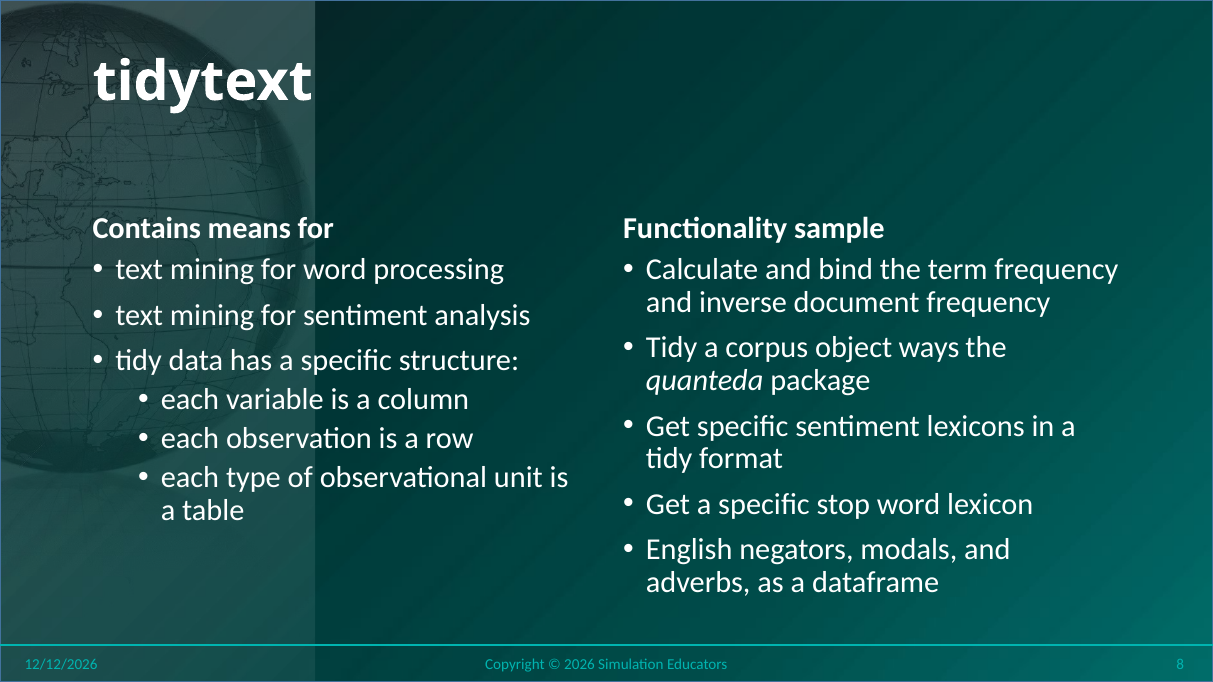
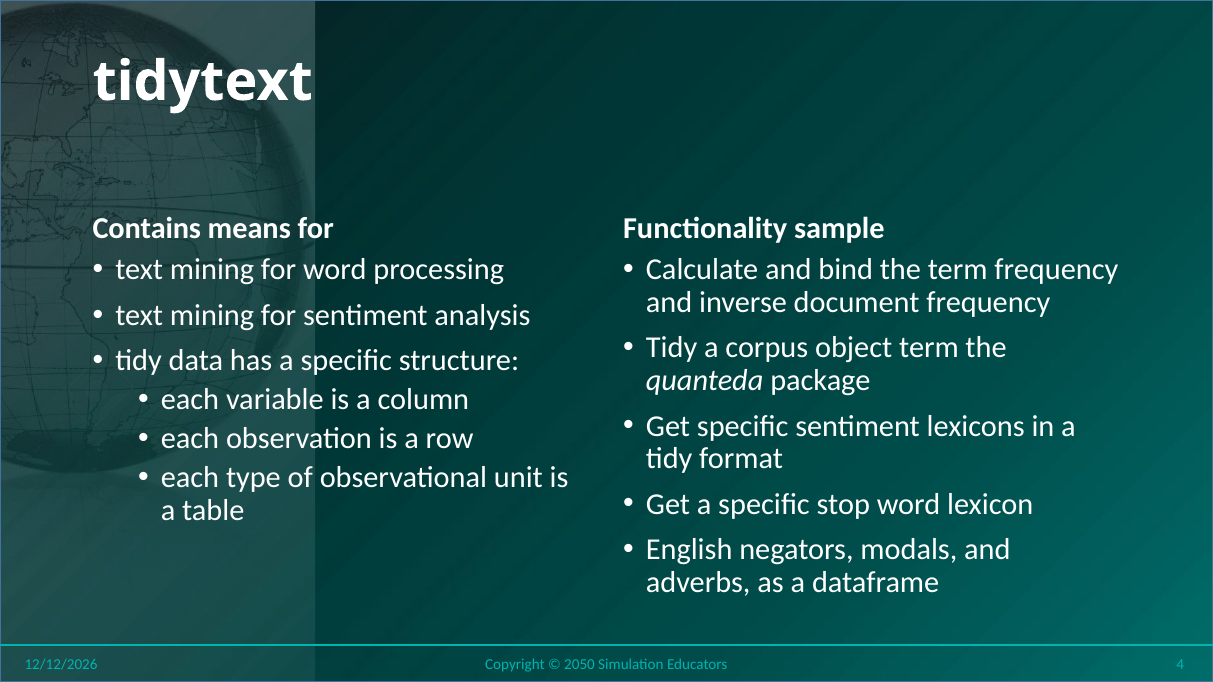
object ways: ways -> term (929, 348)
2026: 2026 -> 2050 (580, 664)
8: 8 -> 4 (1180, 664)
